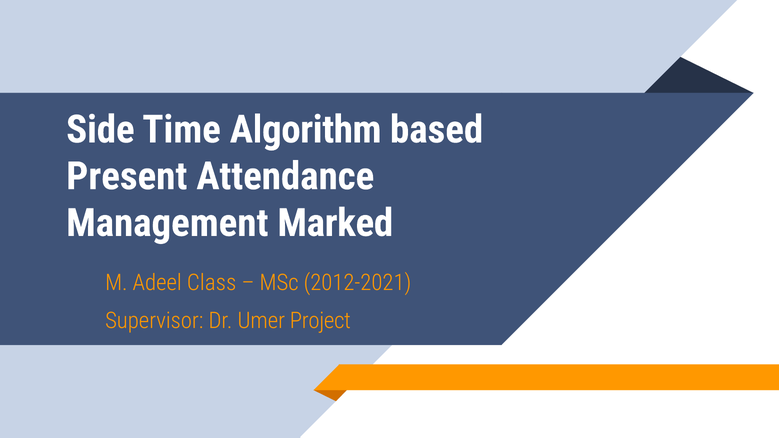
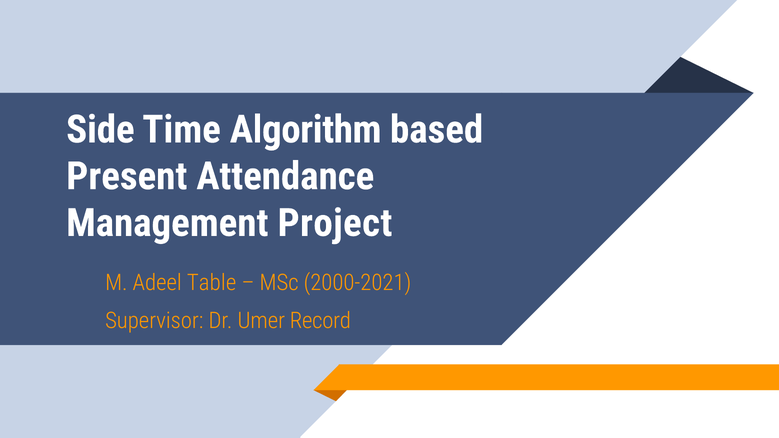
Marked: Marked -> Project (335, 223)
Class: Class -> Table (212, 283)
2012-2021: 2012-2021 -> 2000-2021 (357, 283)
Project: Project -> Record (320, 321)
